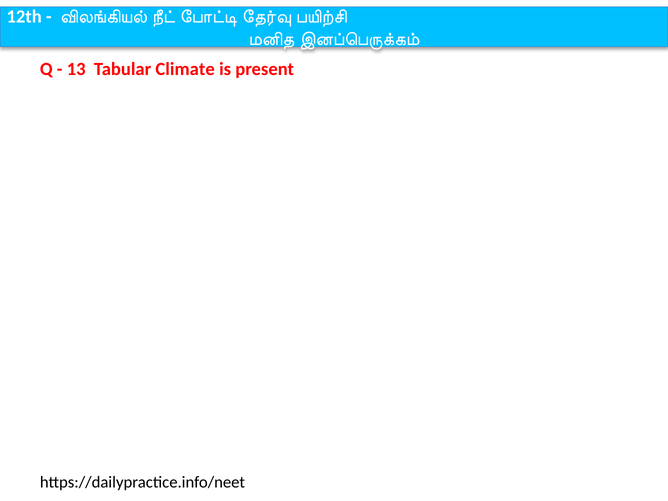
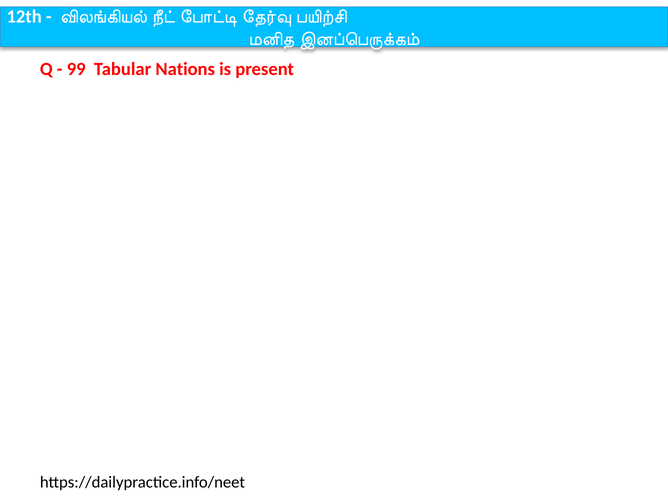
13: 13 -> 99 (76, 69)
Climate: Climate -> Nations (185, 69)
